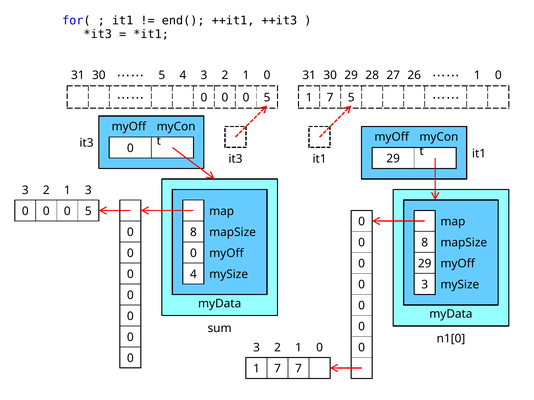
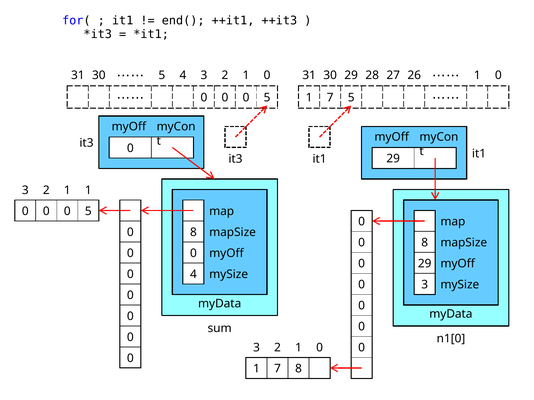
1 3: 3 -> 1 (88, 190)
7 7: 7 -> 8 (299, 369)
